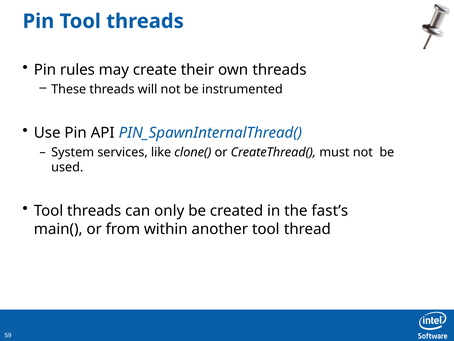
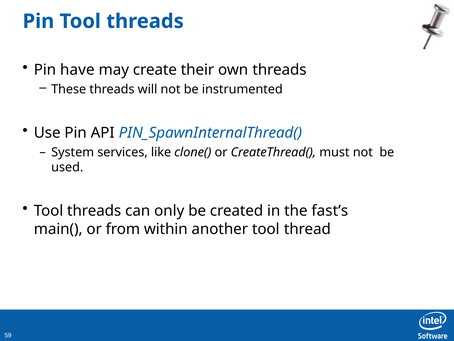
rules: rules -> have (77, 70)
